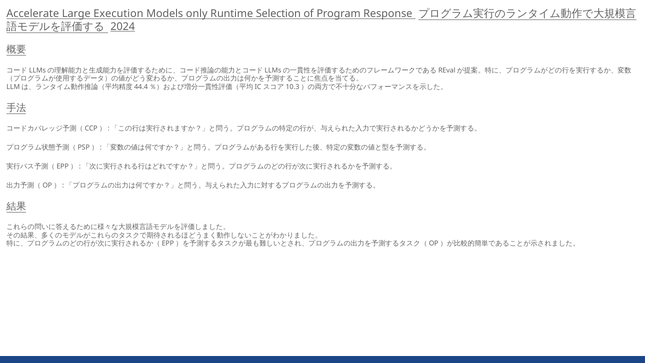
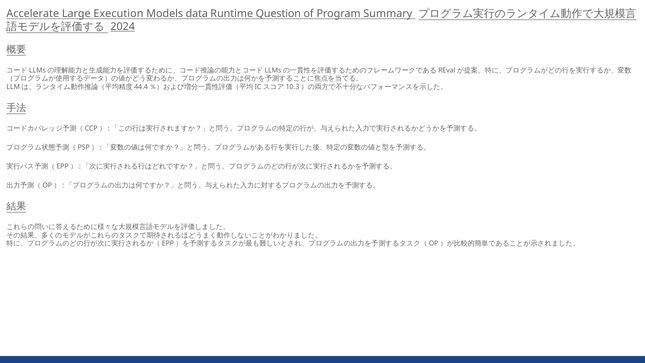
only: only -> data (197, 14)
Selection: Selection -> Question (278, 14)
Response: Response -> Summary (388, 14)
